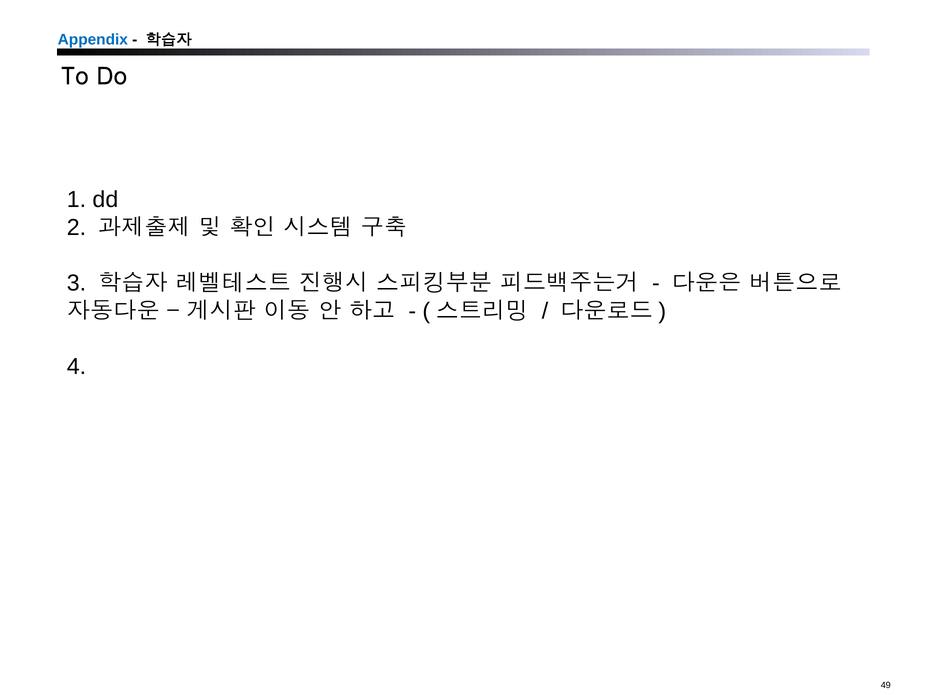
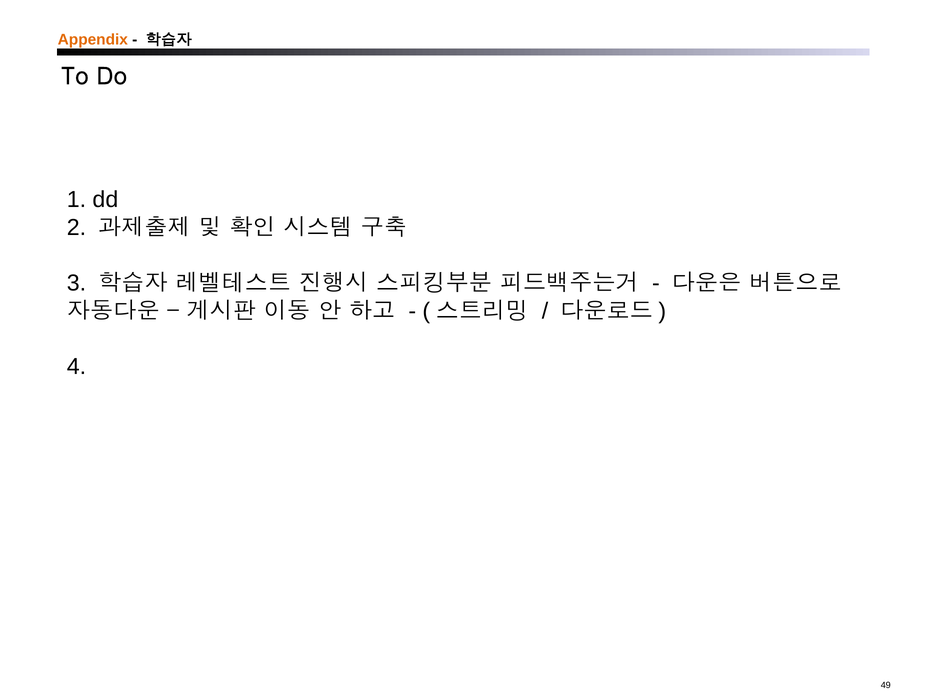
Appendix colour: blue -> orange (93, 40)
